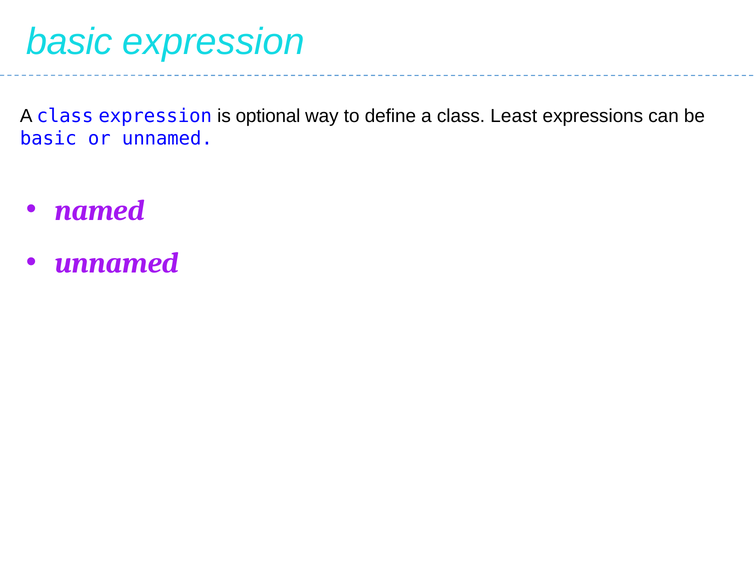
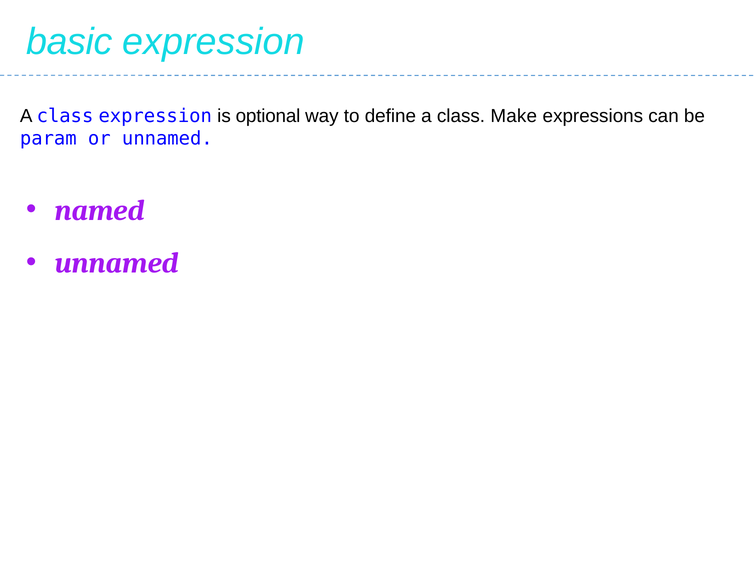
Least: Least -> Make (514, 116)
basic: basic -> param (48, 139)
